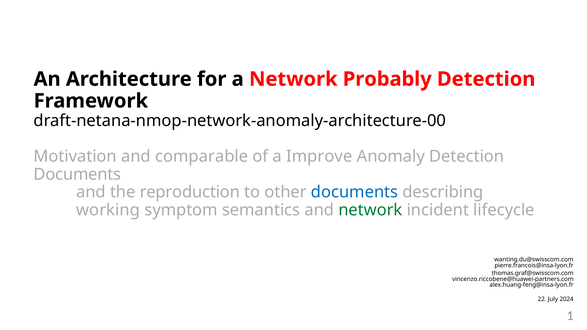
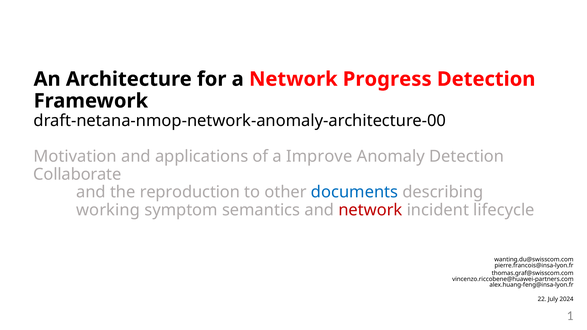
Probably: Probably -> Progress (387, 79)
comparable: comparable -> applications (202, 156)
Documents: Documents -> Collaborate (77, 174)
network colour: green -> red (370, 210)
